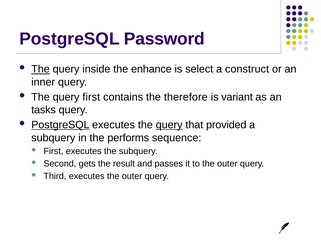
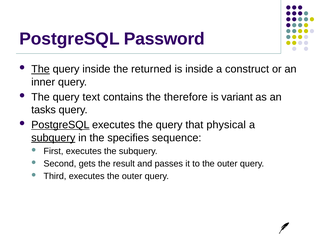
enhance: enhance -> returned (151, 69)
is select: select -> inside (199, 69)
query first: first -> text (91, 97)
query underline: present -> none (169, 125)
provided: provided -> physical (226, 125)
subquery underline: none -> present (53, 138)
performs: performs -> specifies (128, 138)
